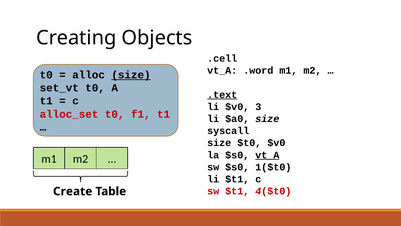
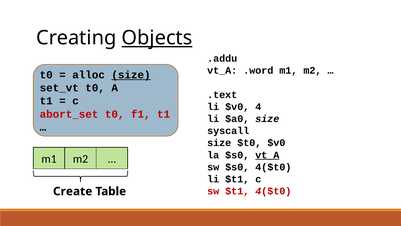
Objects underline: none -> present (157, 38)
.cell: .cell -> .addu (222, 59)
.text underline: present -> none (222, 95)
3: 3 -> 4 (258, 107)
alloc_set: alloc_set -> abort_set (69, 114)
$s0 1($t0: 1($t0 -> 4($t0 (273, 167)
